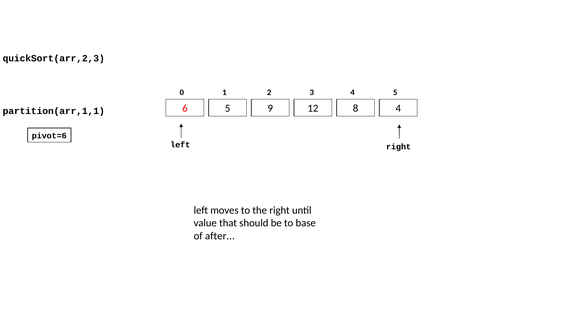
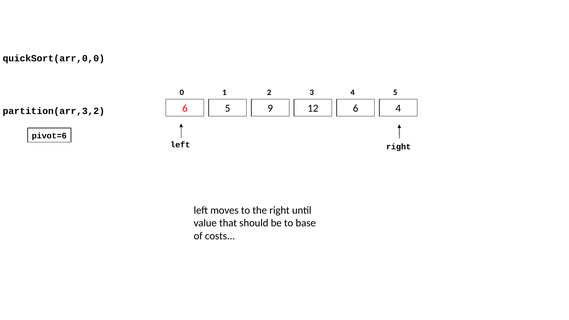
quickSort(arr,2,3: quickSort(arr,2,3 -> quickSort(arr,0,0 (54, 58)
12 8: 8 -> 6 (356, 108)
partition(arr,1,1: partition(arr,1,1 -> partition(arr,3,2 (54, 111)
after: after -> costs (220, 236)
